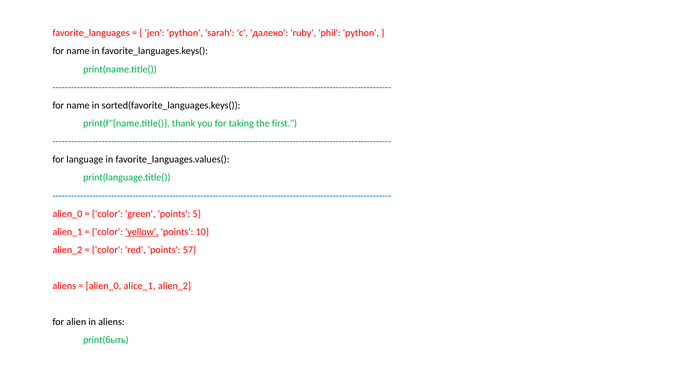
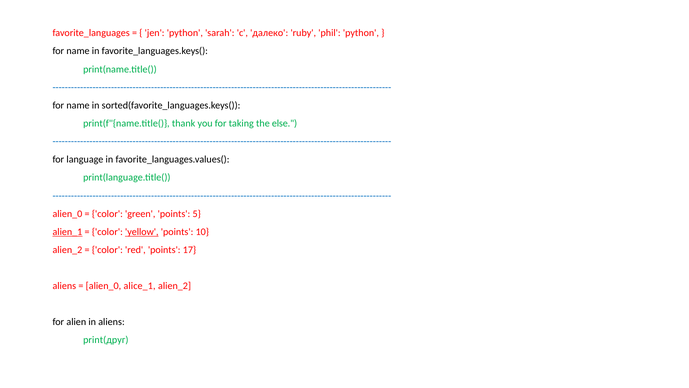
first: first -> else (284, 123)
alien_1 underline: none -> present (67, 232)
57: 57 -> 17 (189, 250)
print(быть: print(быть -> print(друг (106, 340)
